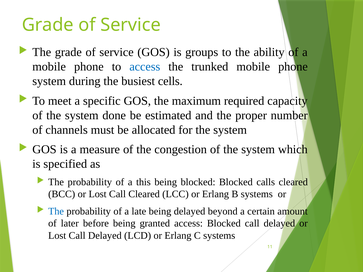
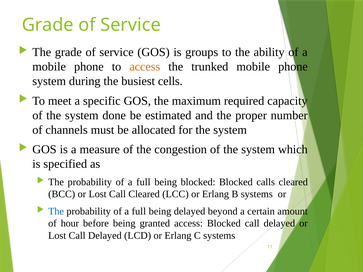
access colour: blue -> orange (145, 67)
this: this -> full (143, 182)
late: late -> full (139, 211)
later: later -> hour (70, 224)
